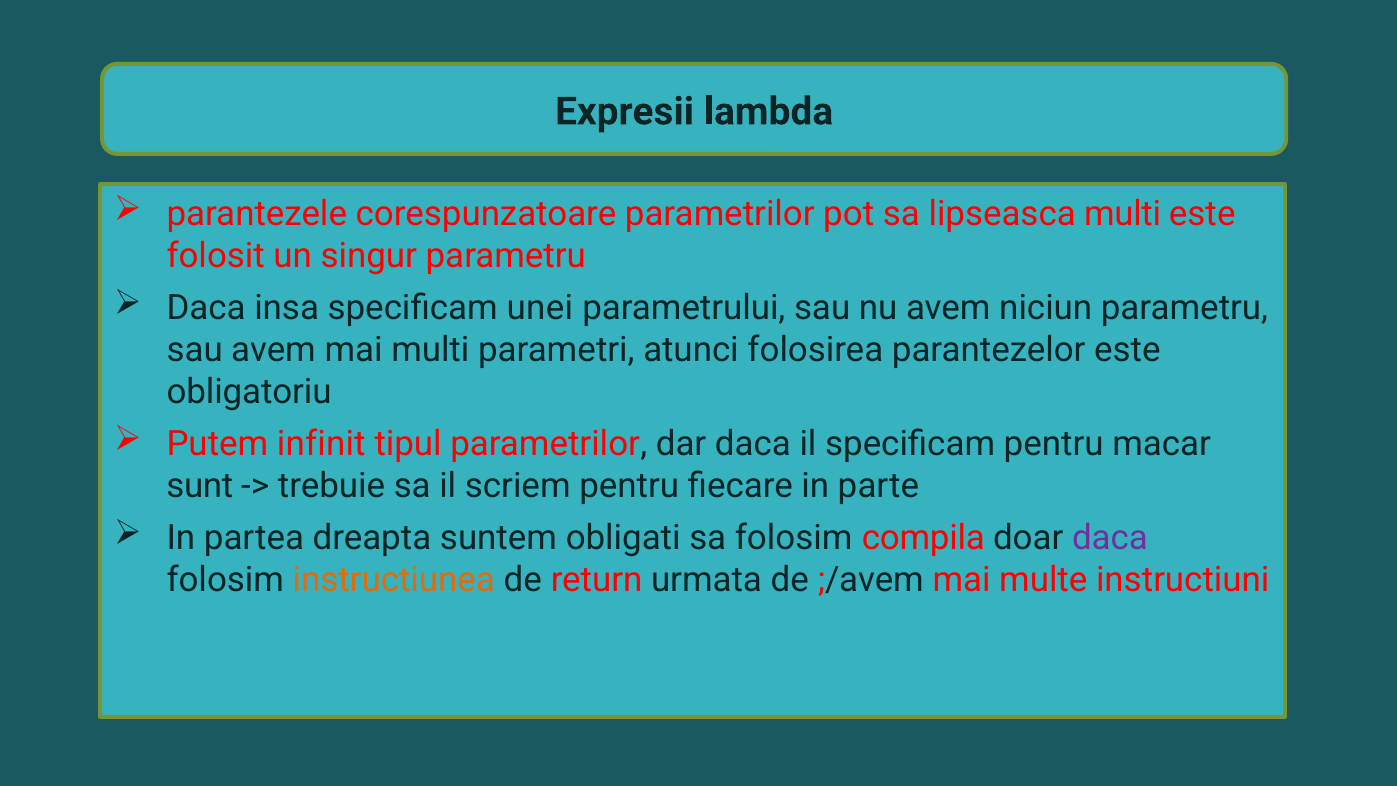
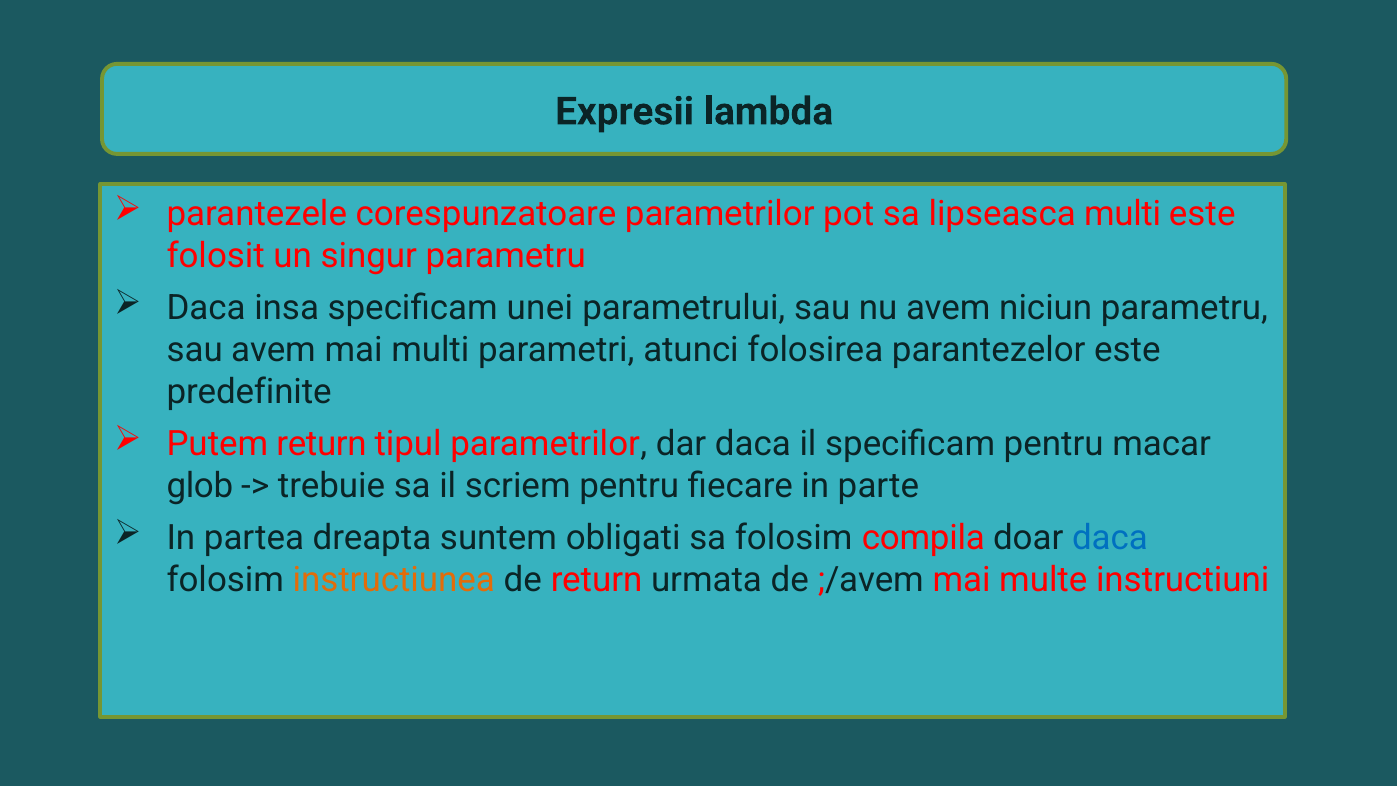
obligatoriu: obligatoriu -> predefinite (249, 392)
Putem infinit: infinit -> return (322, 444)
sunt: sunt -> glob (200, 486)
daca colour: purple -> blue (1110, 538)
